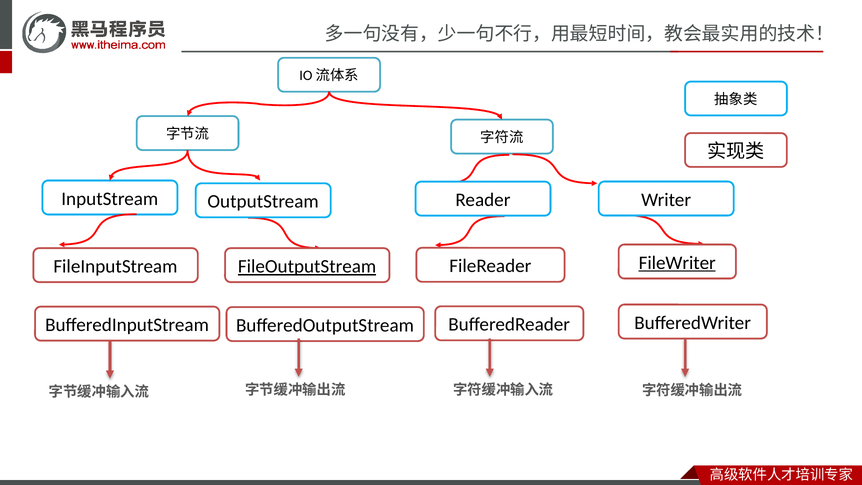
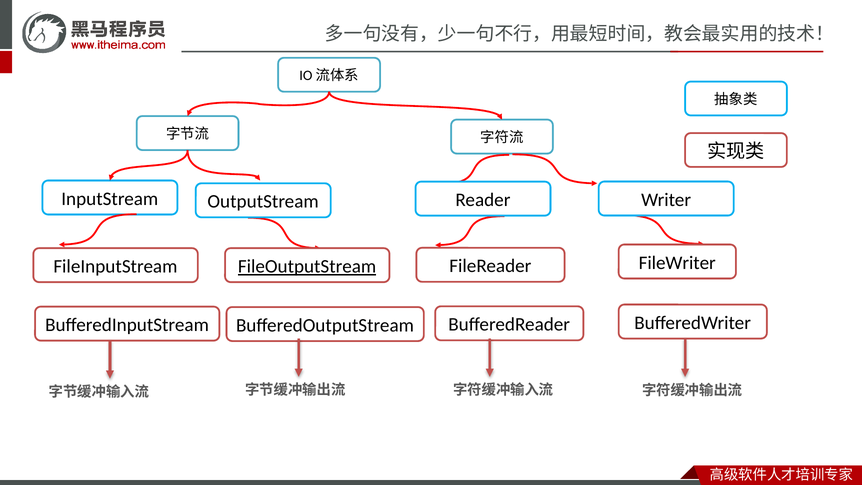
FileWriter underline: present -> none (677, 263)
